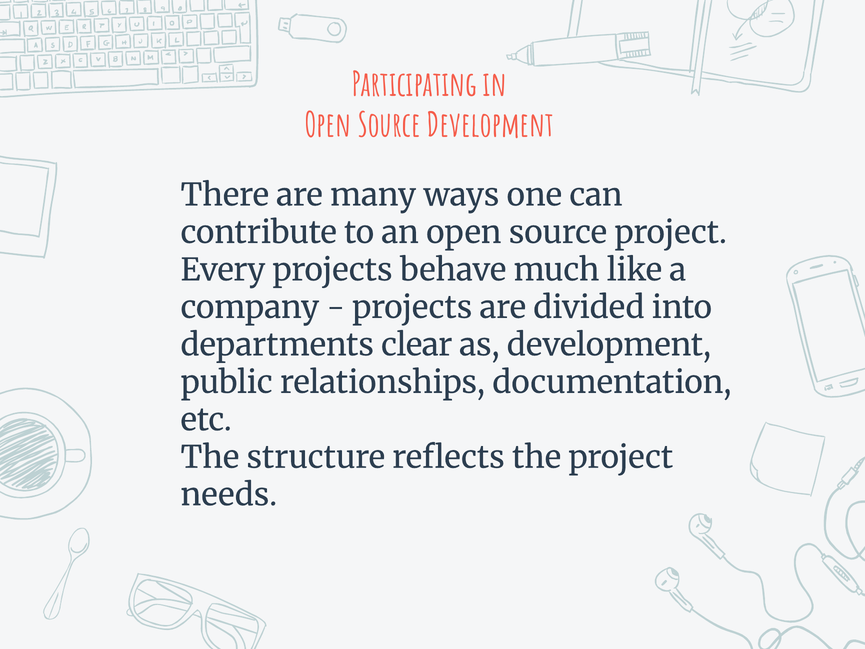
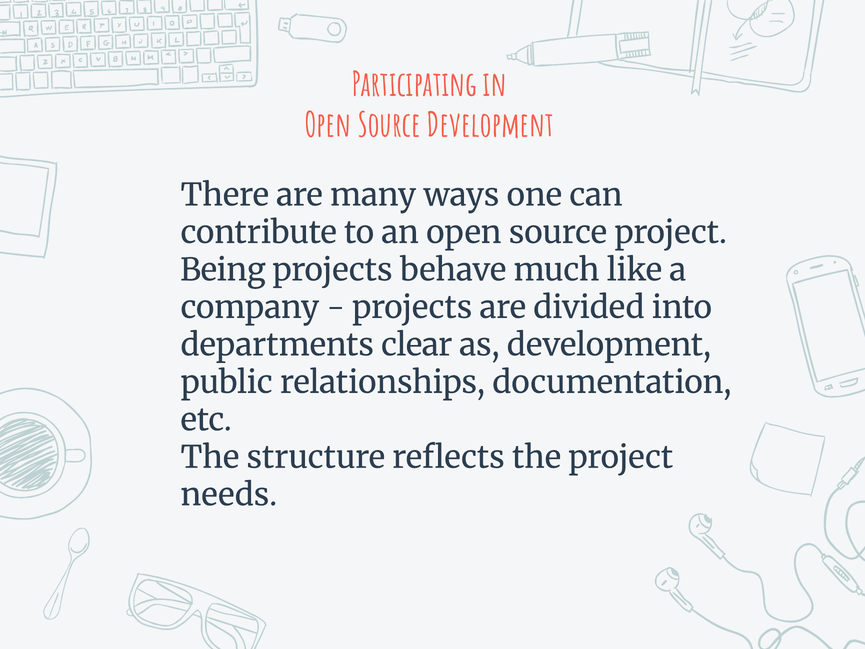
Every: Every -> Being (223, 270)
